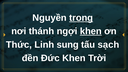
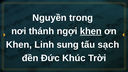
trong underline: present -> none (81, 18)
Thức: Thức -> Khen (19, 45)
Đức Khen: Khen -> Khúc (74, 58)
